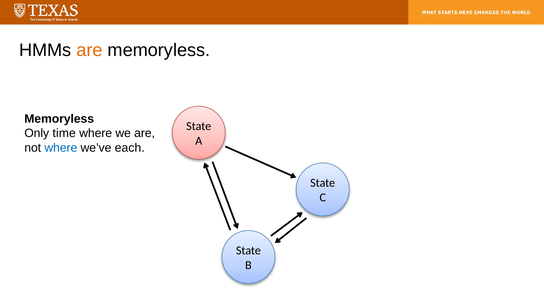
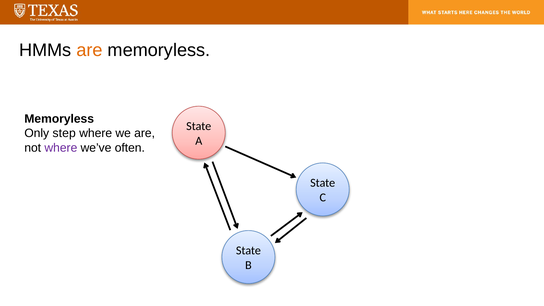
time: time -> step (64, 133)
where colour: blue -> purple (61, 148)
each: each -> often (130, 148)
